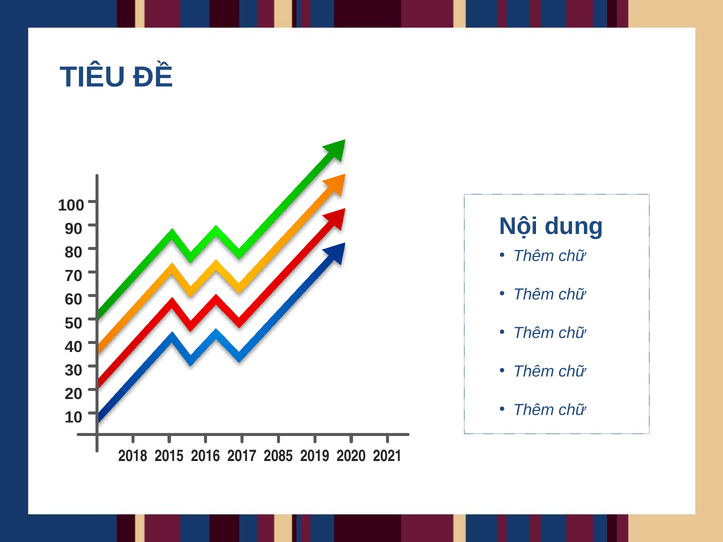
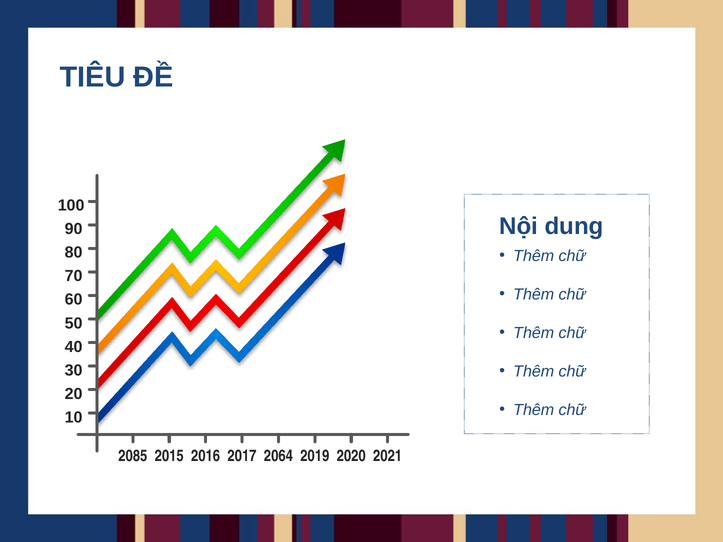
2018: 2018 -> 2085 (133, 456)
2085: 2085 -> 2064 (278, 456)
